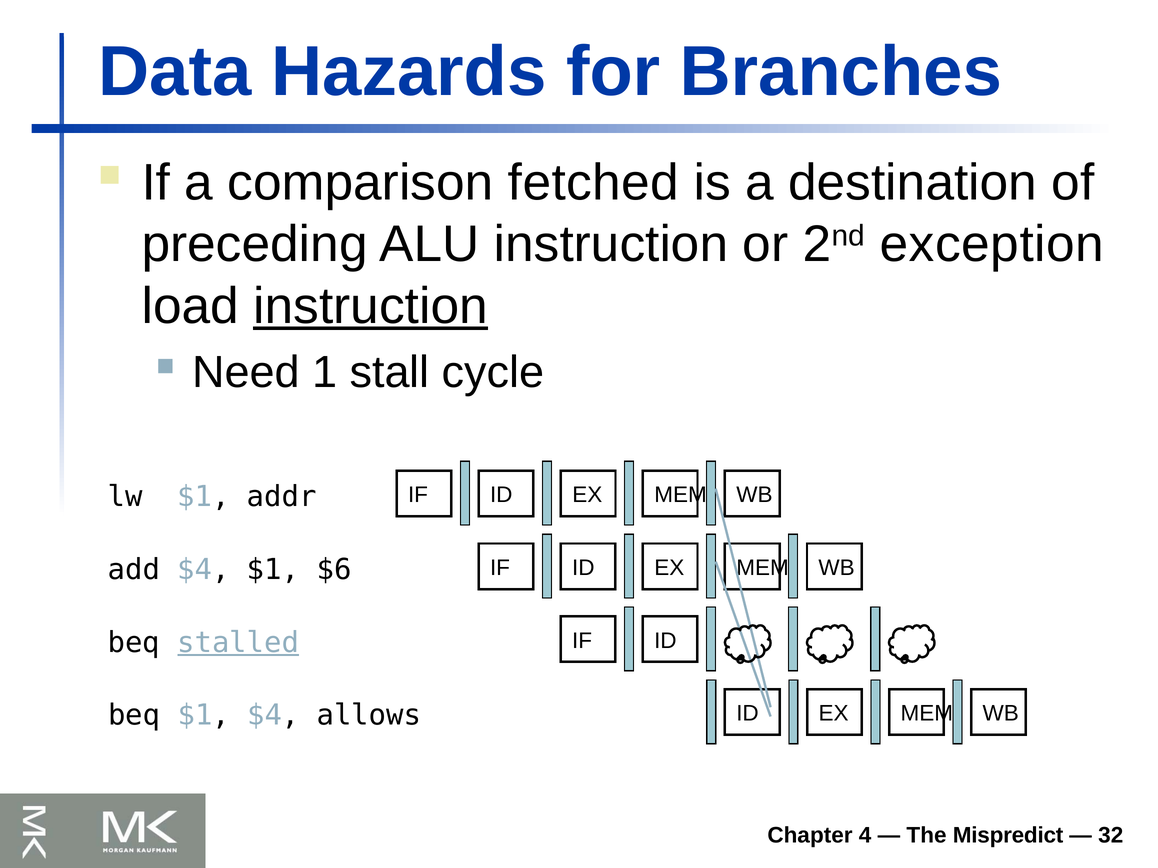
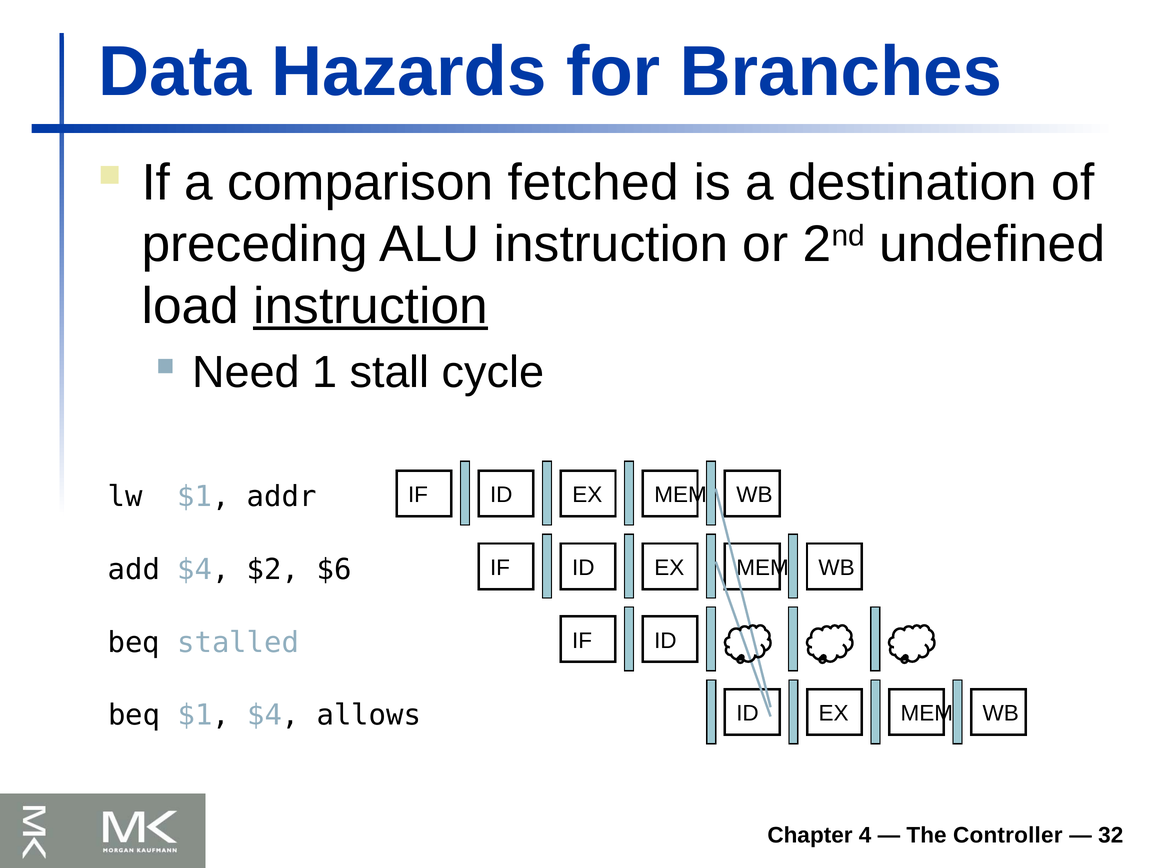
exception: exception -> undefined (992, 245)
$4 $1: $1 -> $2 (273, 570)
stalled underline: present -> none (238, 643)
Mispredict: Mispredict -> Controller (1008, 836)
